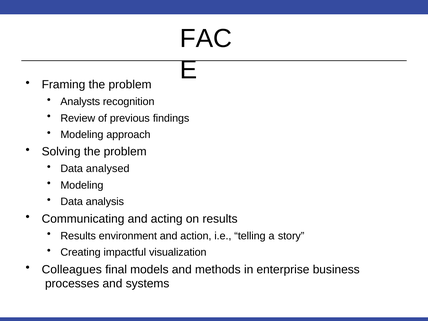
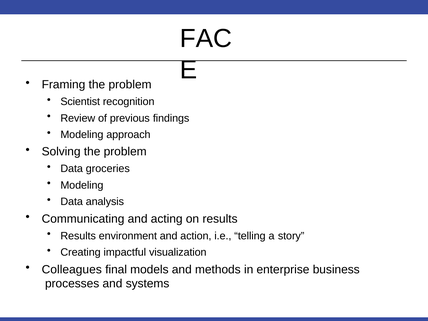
Analysts: Analysts -> Scientist (80, 102)
analysed: analysed -> groceries (108, 169)
